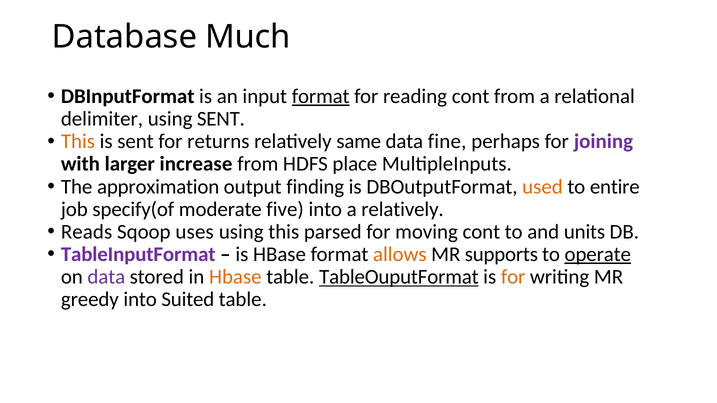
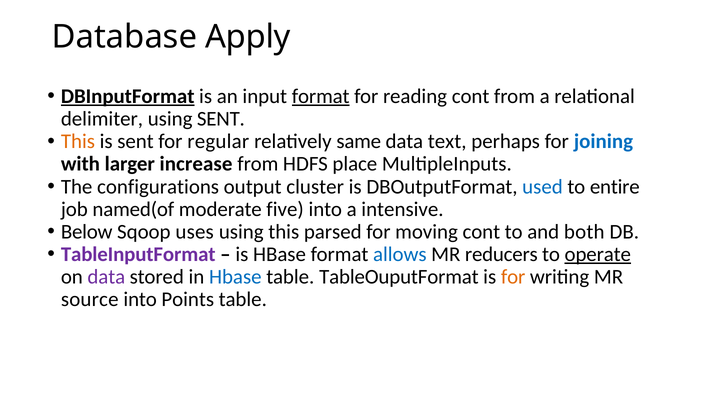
Much: Much -> Apply (248, 37)
DBInputFormat underline: none -> present (128, 96)
returns: returns -> regular (218, 142)
fine: fine -> text (447, 142)
joining colour: purple -> blue (603, 142)
approximation: approximation -> configurations (158, 187)
finding: finding -> cluster (315, 187)
used colour: orange -> blue (542, 187)
specify(of: specify(of -> named(of (133, 209)
a relatively: relatively -> intensive (402, 209)
Reads: Reads -> Below (87, 232)
units: units -> both (584, 232)
allows colour: orange -> blue (400, 255)
supports: supports -> reducers (501, 255)
Hbase colour: orange -> blue (235, 277)
TableOuputFormat underline: present -> none (399, 277)
greedy: greedy -> source (90, 300)
Suited: Suited -> Points (188, 300)
